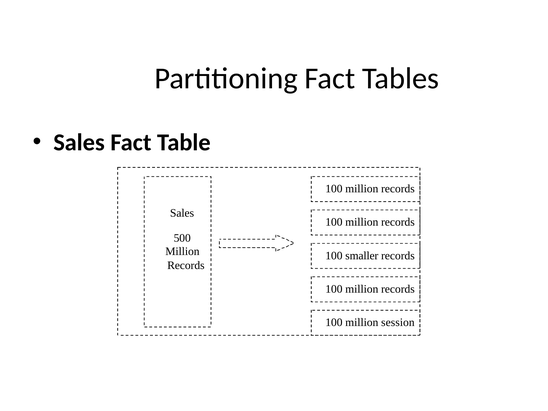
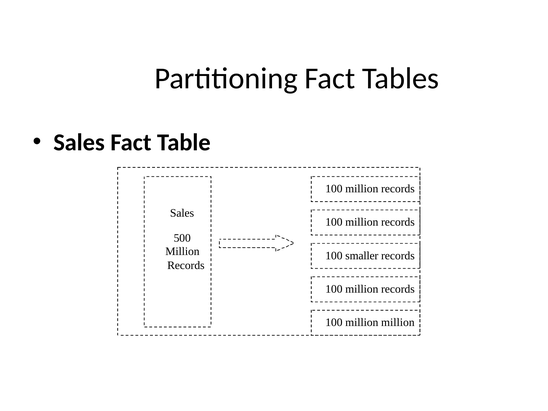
million session: session -> million (398, 322)
